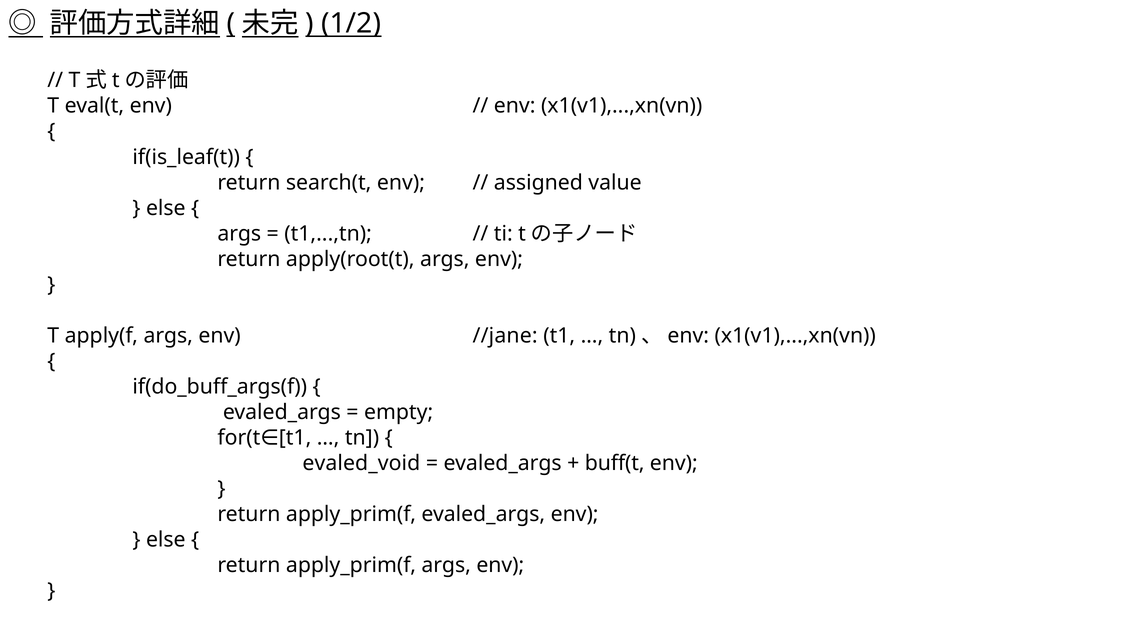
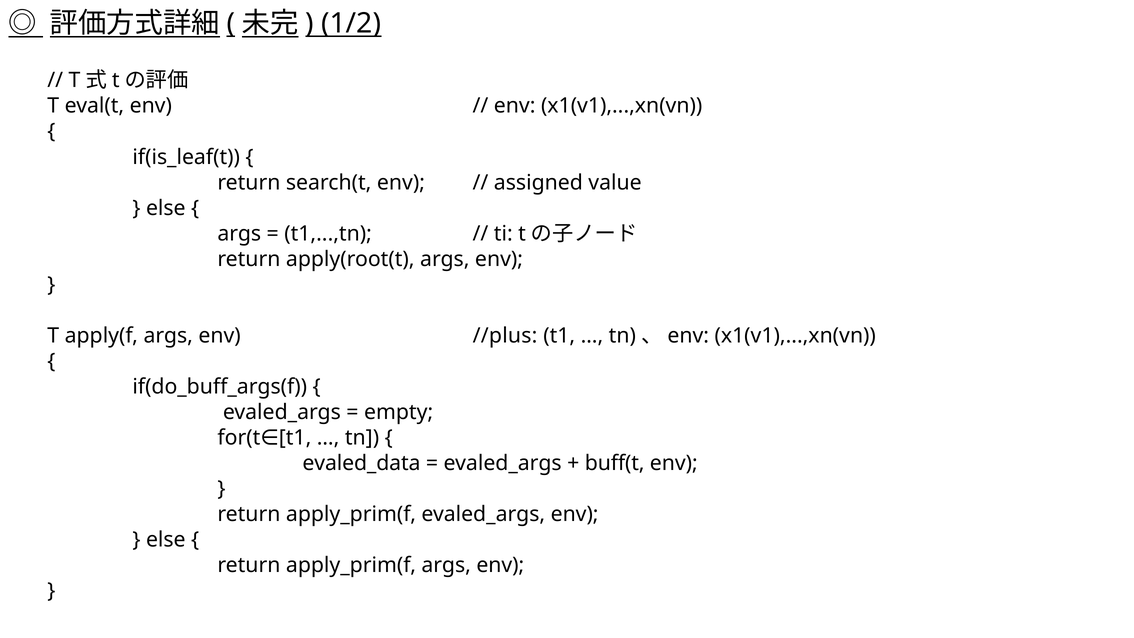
//jane: //jane -> //plus (505, 336)
evaled_void: evaled_void -> evaled_data (361, 463)
